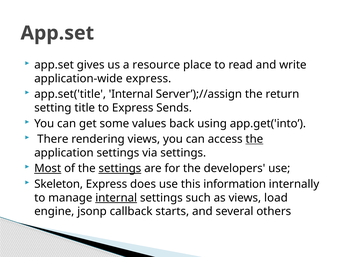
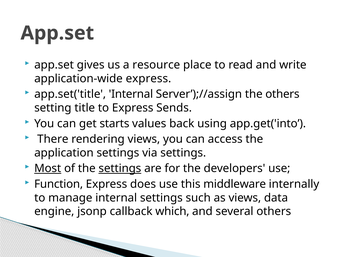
the return: return -> others (282, 94)
some: some -> starts (114, 124)
the underline: present -> none (254, 139)
Skeleton: Skeleton -> Function (59, 184)
information: information -> middleware (235, 184)
internal underline: present -> none (116, 198)
load: load -> data (276, 198)
starts: starts -> which (172, 212)
